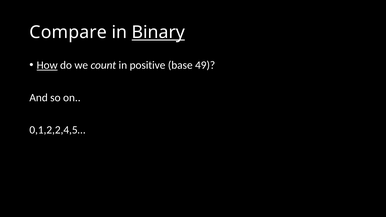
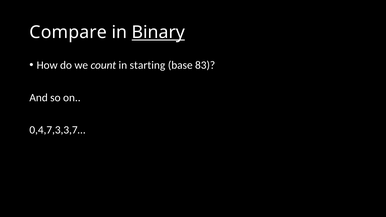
How underline: present -> none (47, 65)
positive: positive -> starting (147, 65)
49: 49 -> 83 (205, 65)
0,1,2,2,4,5…: 0,1,2,2,4,5… -> 0,4,7,3,3,7… (57, 130)
